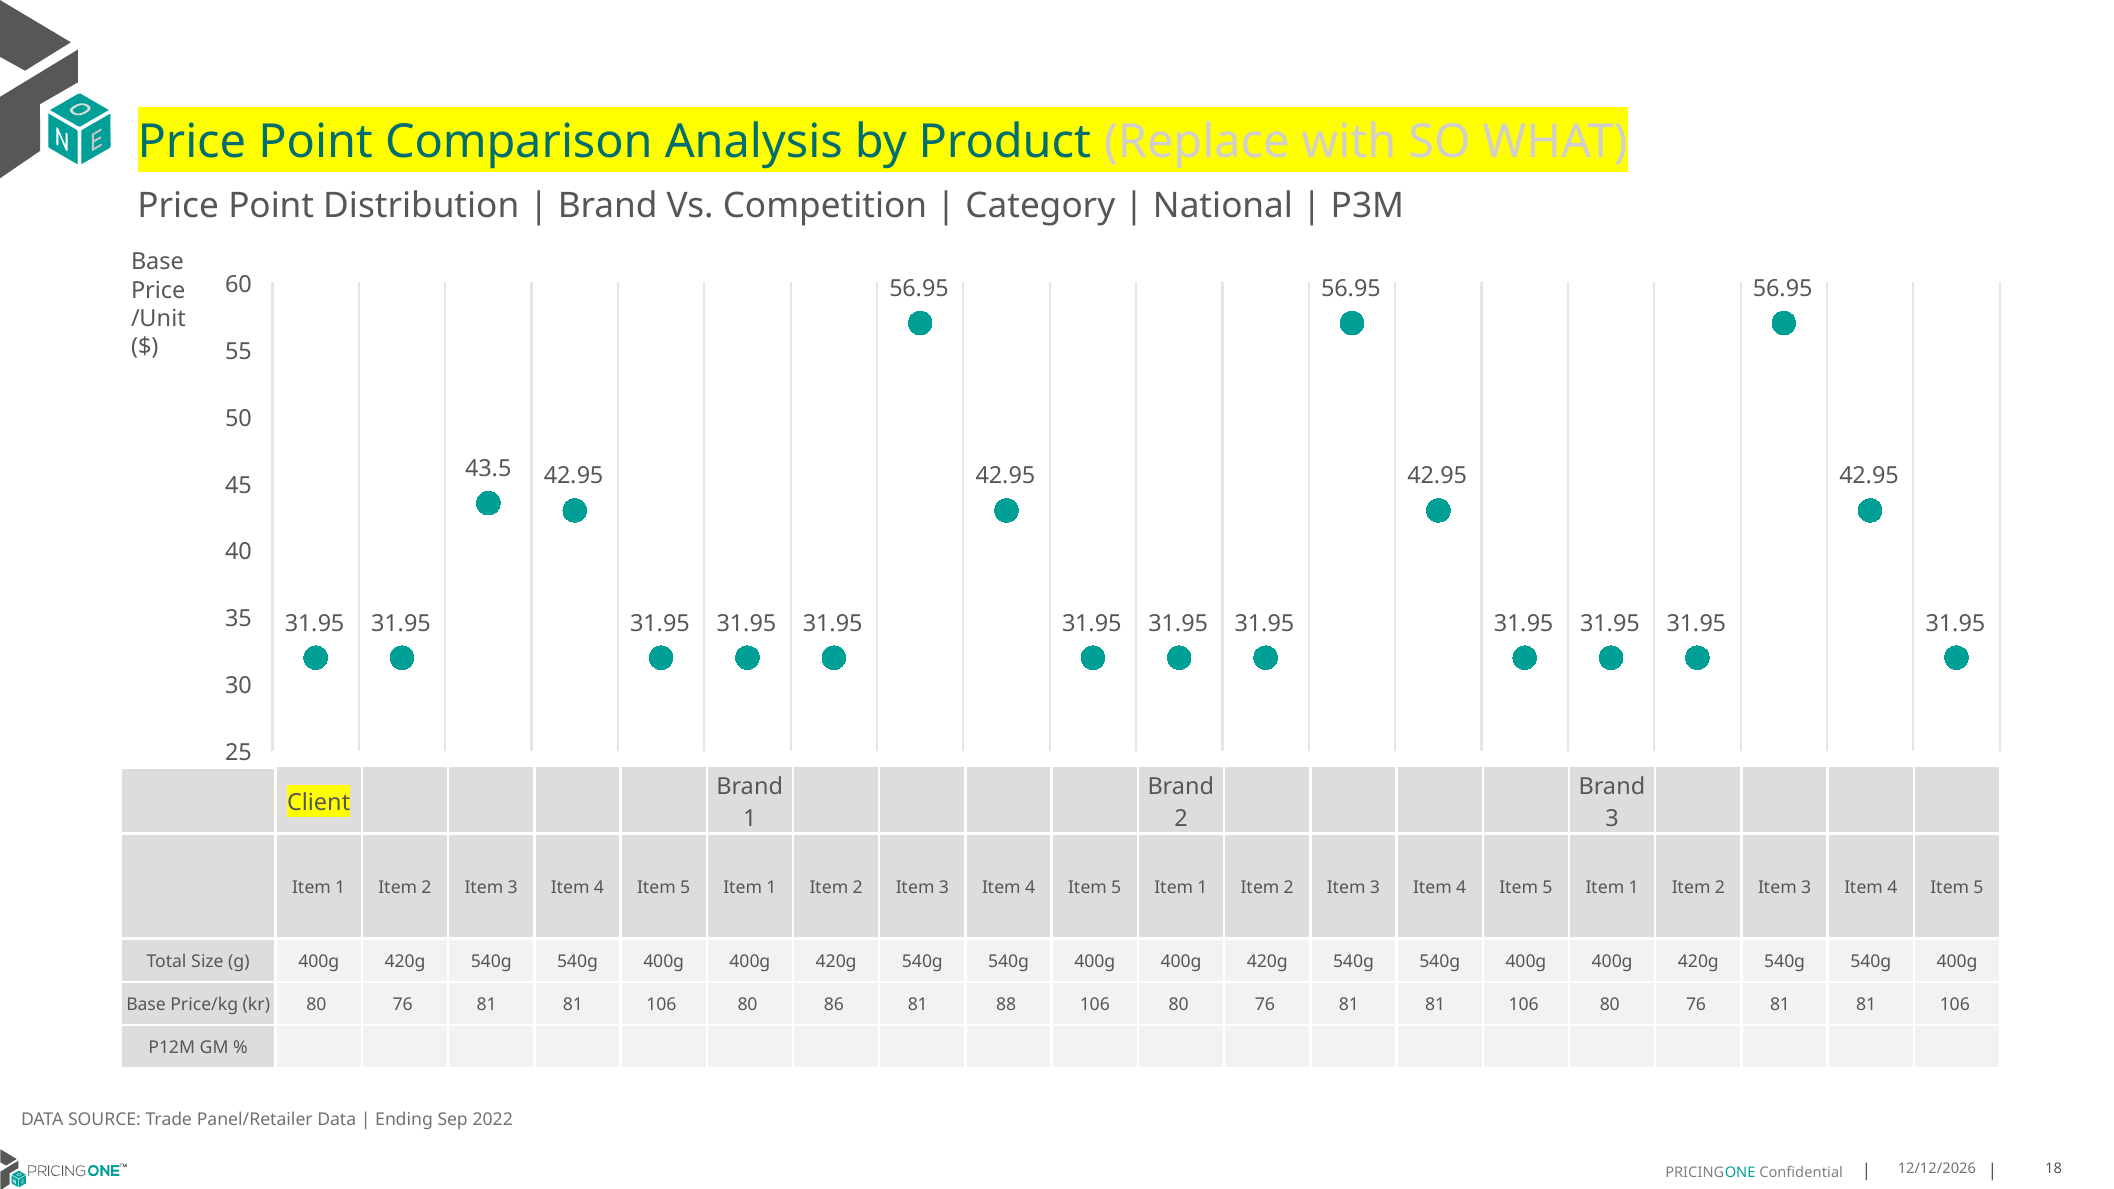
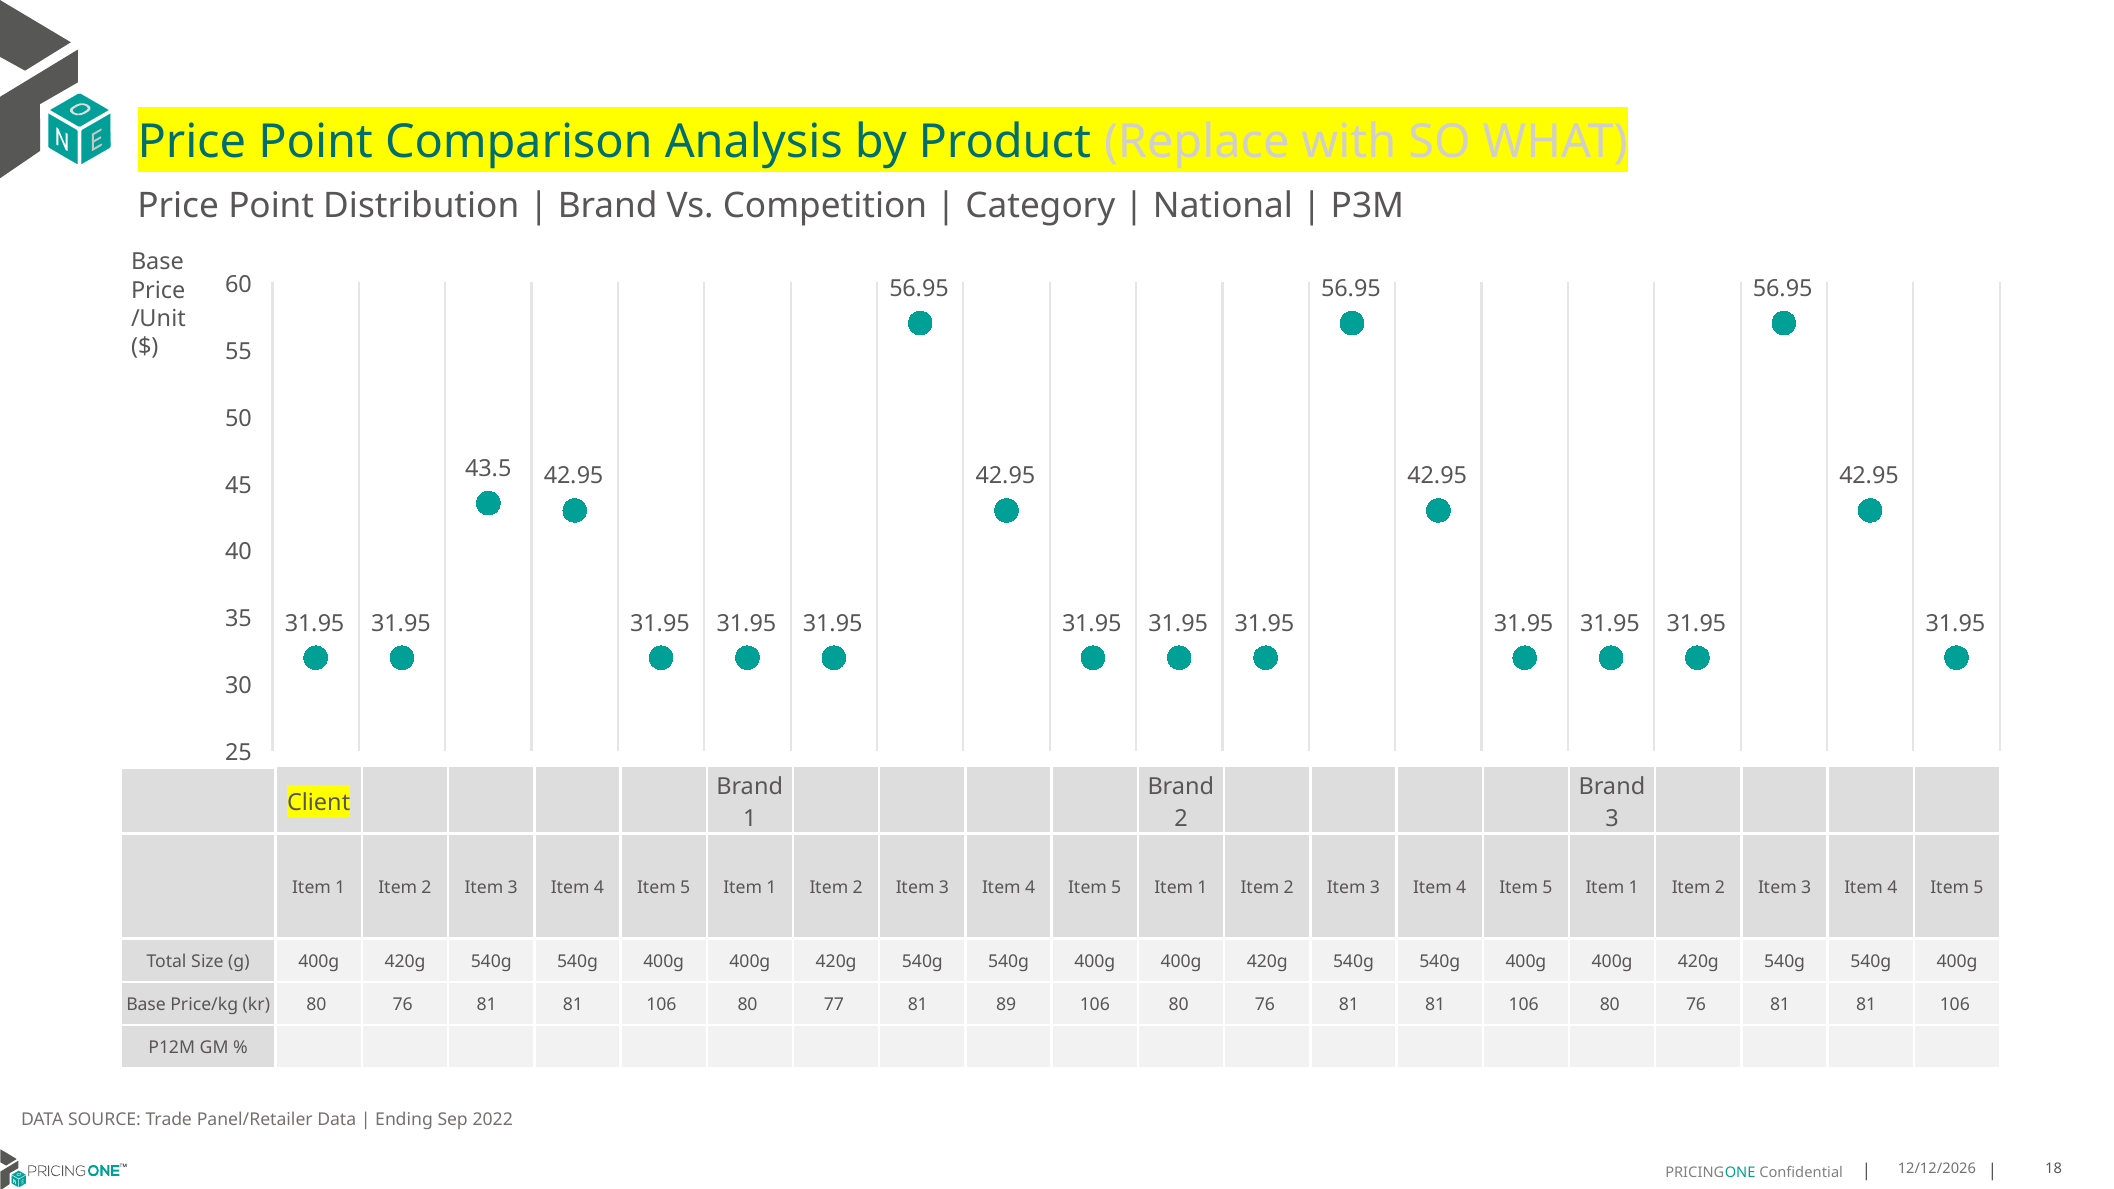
86: 86 -> 77 (834, 1005)
88: 88 -> 89 (1006, 1005)
